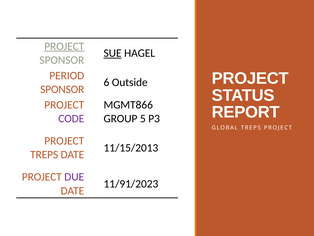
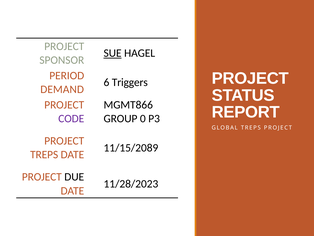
PROJECT underline: present -> none (64, 46)
Outside: Outside -> Triggers (130, 82)
SPONSOR: SPONSOR -> DEMAND (62, 89)
5: 5 -> 0 (143, 118)
11/15/2013: 11/15/2013 -> 11/15/2089 (131, 147)
DUE colour: purple -> black (74, 177)
11/91/2023: 11/91/2023 -> 11/28/2023 (131, 183)
